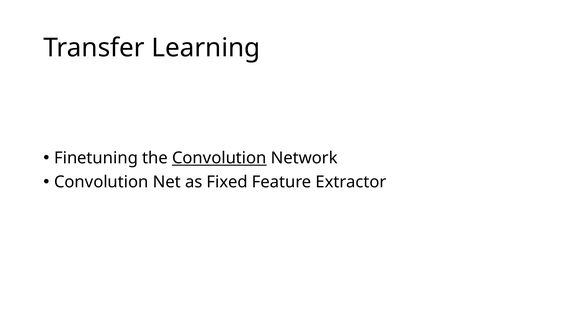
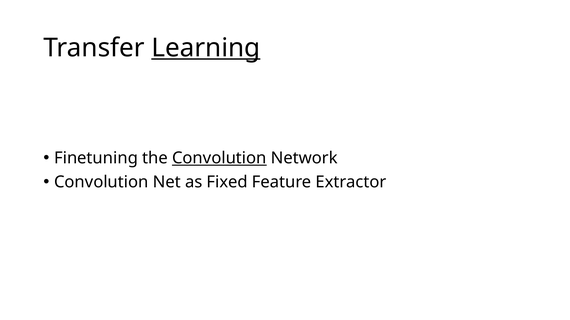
Learning underline: none -> present (206, 48)
